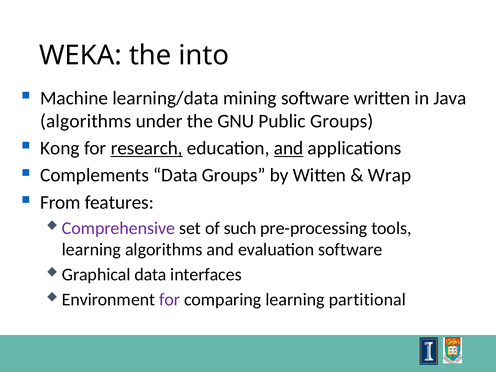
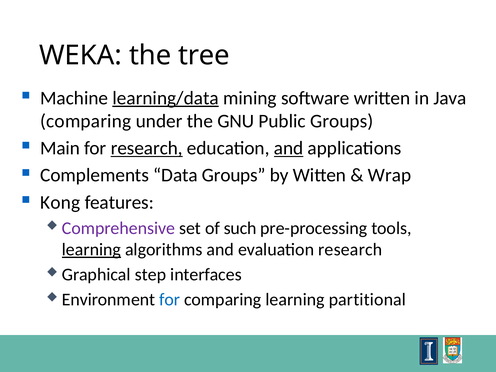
into: into -> tree (204, 56)
learning/data underline: none -> present (166, 98)
algorithms: algorithms -> comparing (86, 121)
Kong: Kong -> Main (60, 148)
From: From -> Kong (60, 202)
learning underline: none -> present (91, 250)
evaluation software: software -> research (350, 250)
Graphical data: data -> step (150, 275)
for colour: purple -> blue (170, 300)
